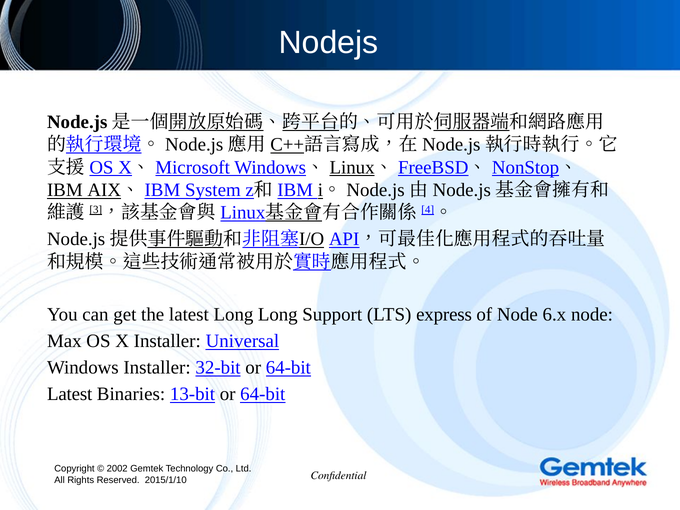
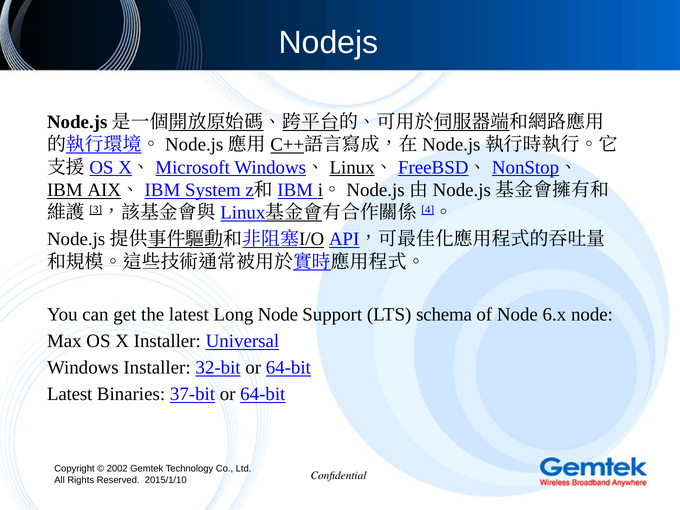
Long Long: Long -> Node (278, 315)
express: express -> schema (444, 315)
13-bit: 13-bit -> 37-bit (193, 394)
